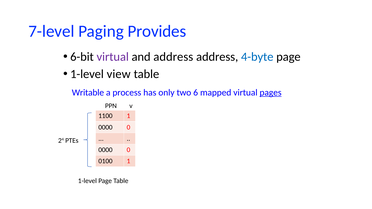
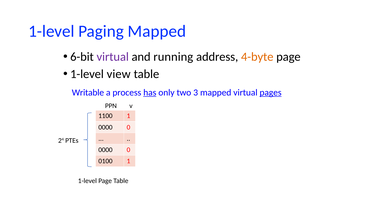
7-level: 7-level -> 1-level (51, 31)
Paging Provides: Provides -> Mapped (157, 31)
and address: address -> running (173, 57)
4-byte colour: blue -> orange (257, 57)
has underline: none -> present (150, 93)
6: 6 -> 3 (196, 93)
